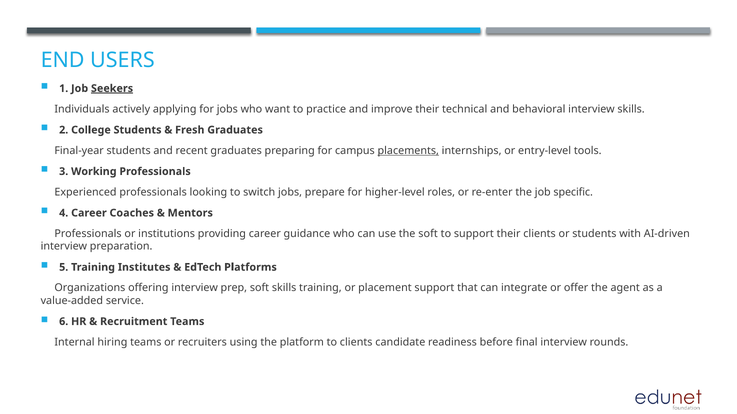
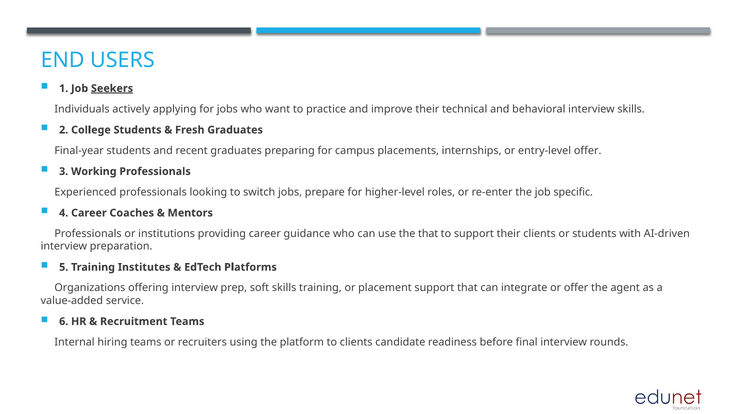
placements underline: present -> none (408, 151)
entry-level tools: tools -> offer (588, 151)
the soft: soft -> that (428, 234)
